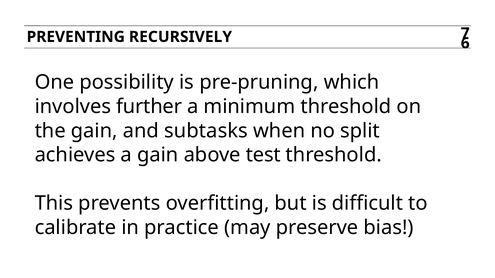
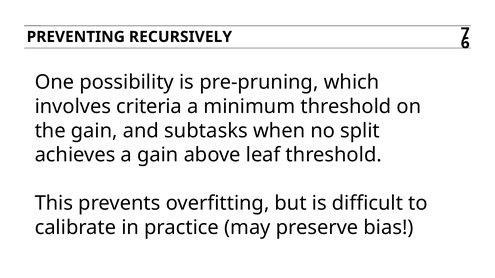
further: further -> criteria (149, 106)
test: test -> leaf (263, 155)
